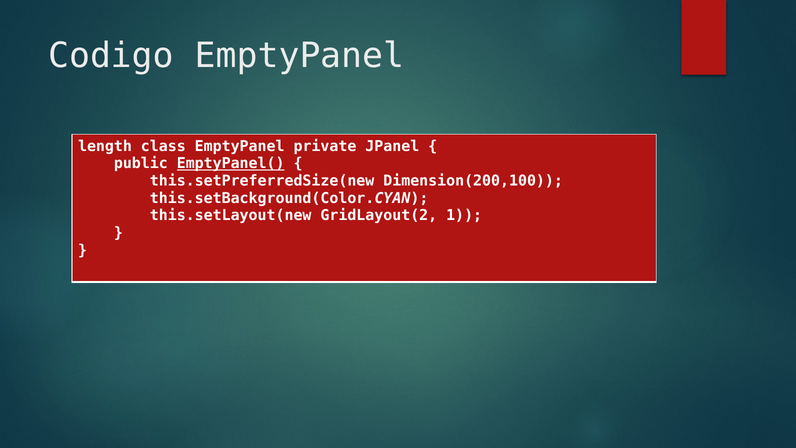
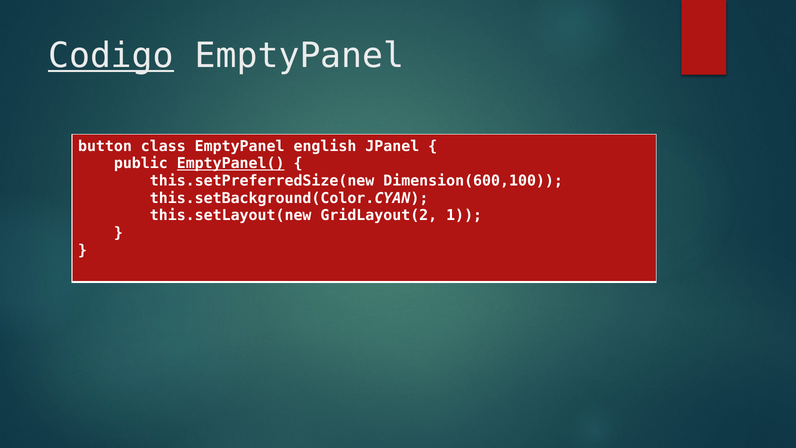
Codigo underline: none -> present (111, 56)
length: length -> button (105, 146)
private: private -> english (325, 146)
Dimension(200,100: Dimension(200,100 -> Dimension(600,100 (473, 181)
